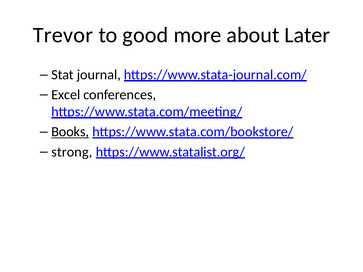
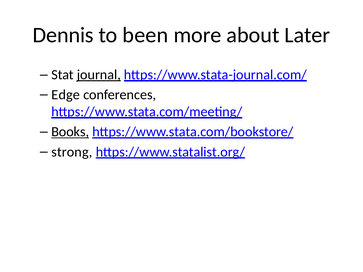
Trevor: Trevor -> Dennis (63, 35)
good: good -> been (145, 35)
journal underline: none -> present (99, 75)
Excel: Excel -> Edge (66, 95)
